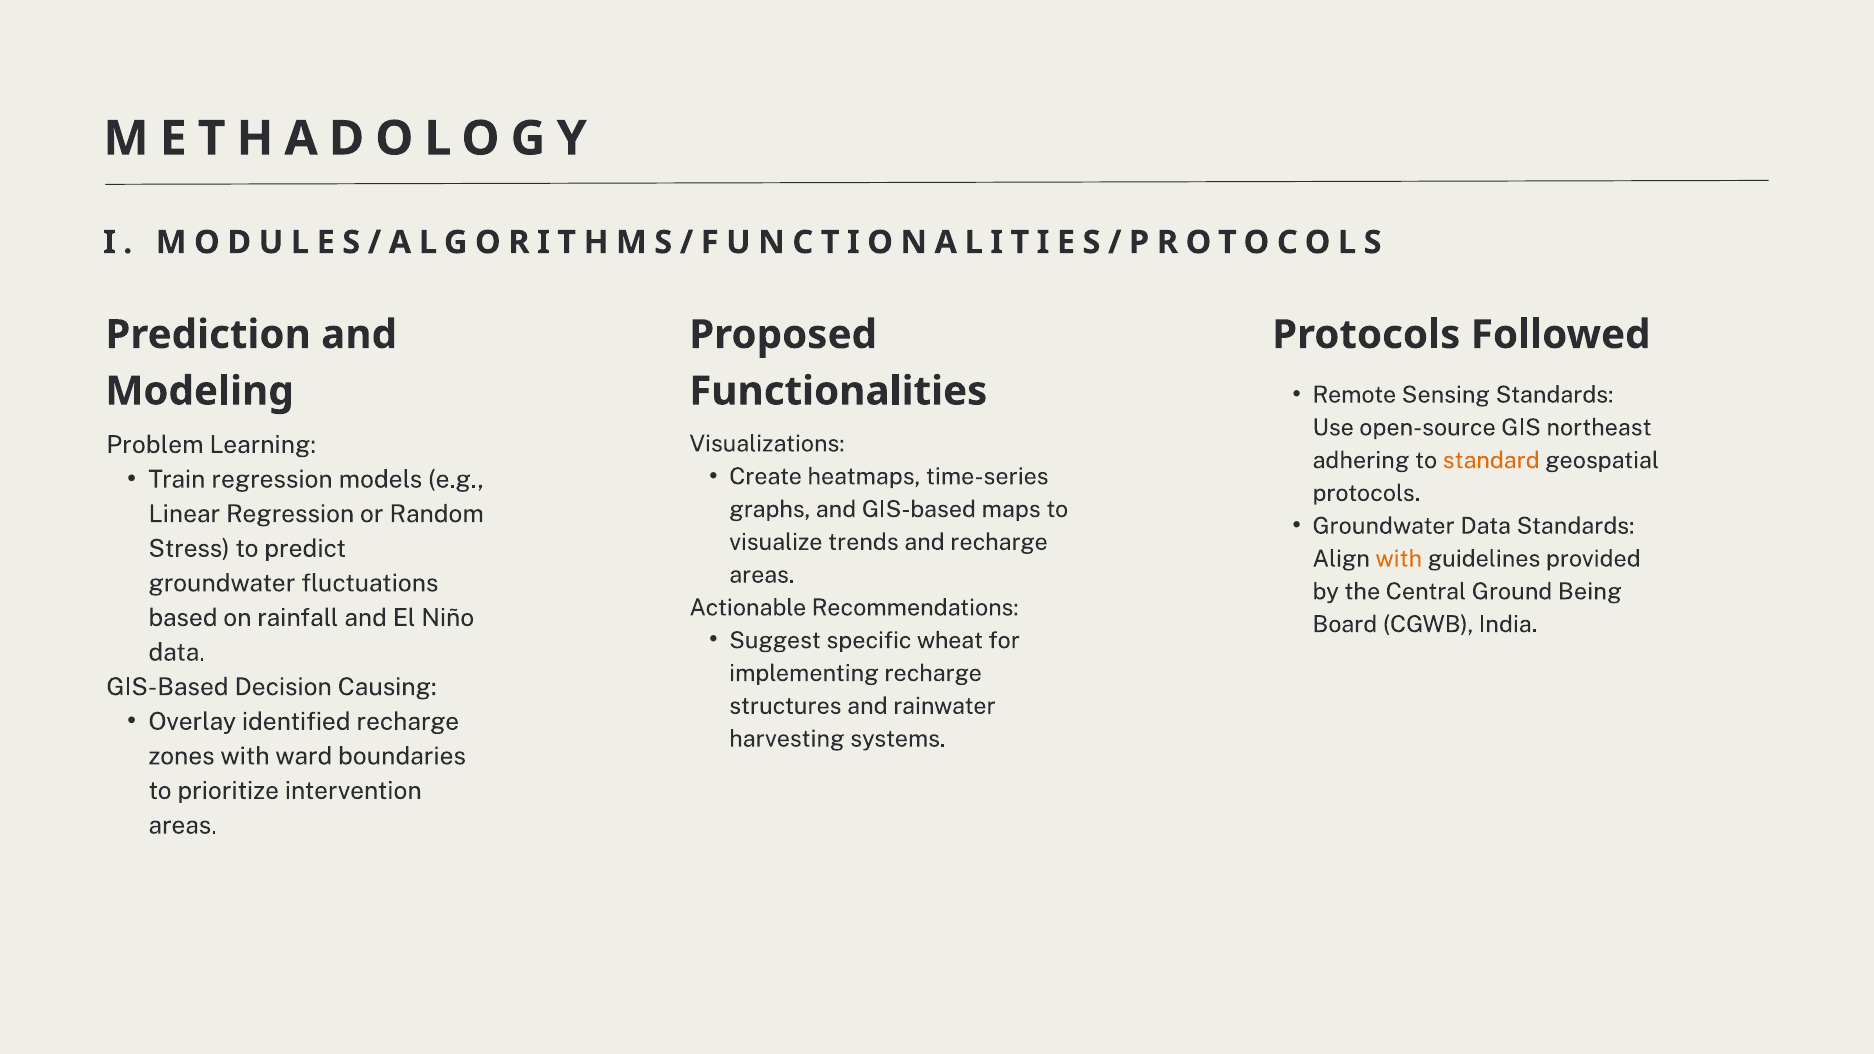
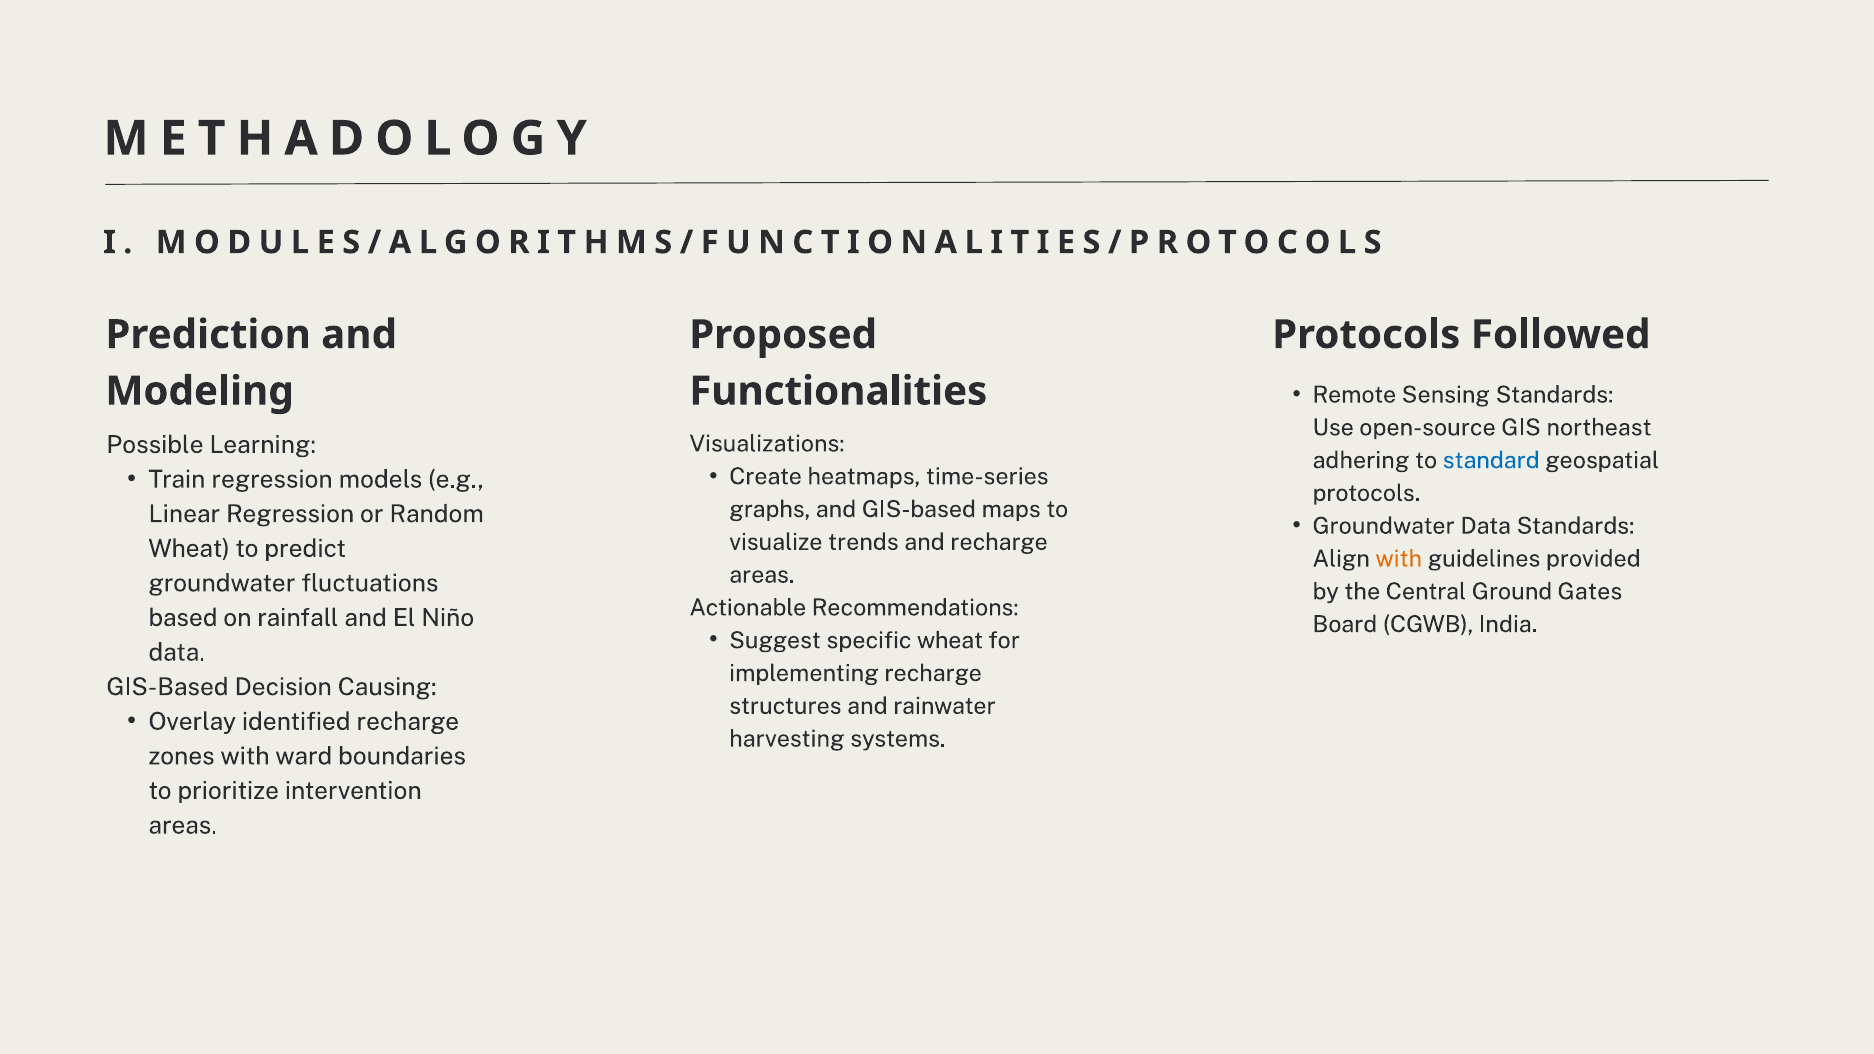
Problem: Problem -> Possible (155, 445)
standard colour: orange -> blue (1491, 460)
Stress: Stress -> Wheat (189, 549)
Being: Being -> Gates (1590, 592)
